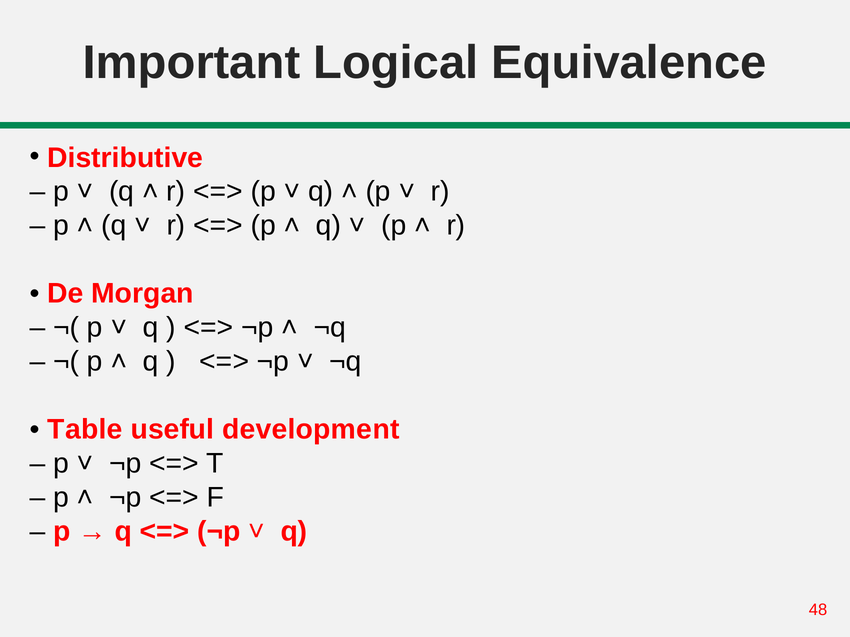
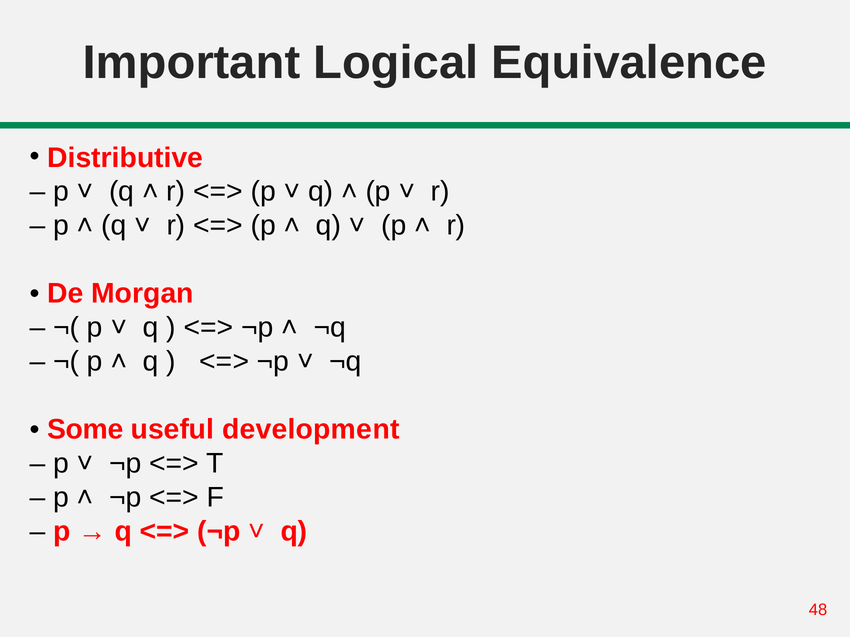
Table: Table -> Some (85, 430)
